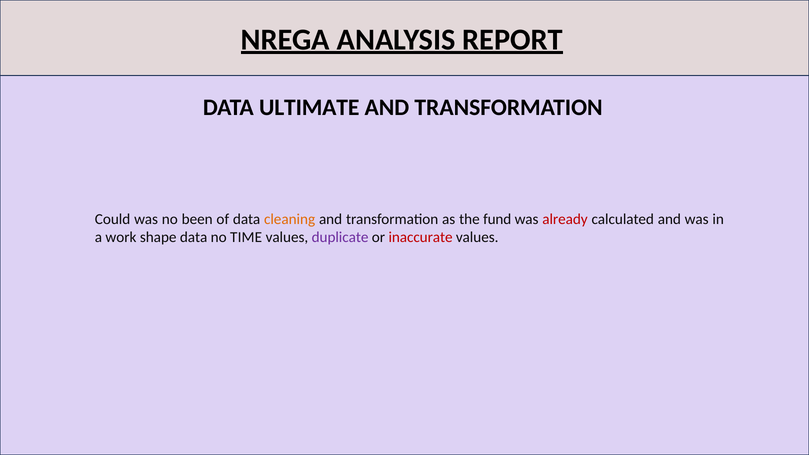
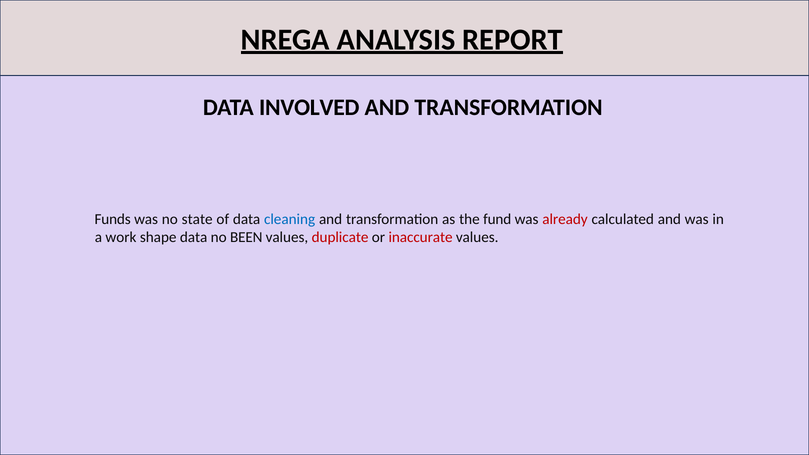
ULTIMATE: ULTIMATE -> INVOLVED (309, 108)
Could: Could -> Funds (113, 219)
been: been -> state (197, 219)
cleaning colour: orange -> blue (290, 219)
TIME: TIME -> BEEN (246, 237)
duplicate colour: purple -> red (340, 237)
